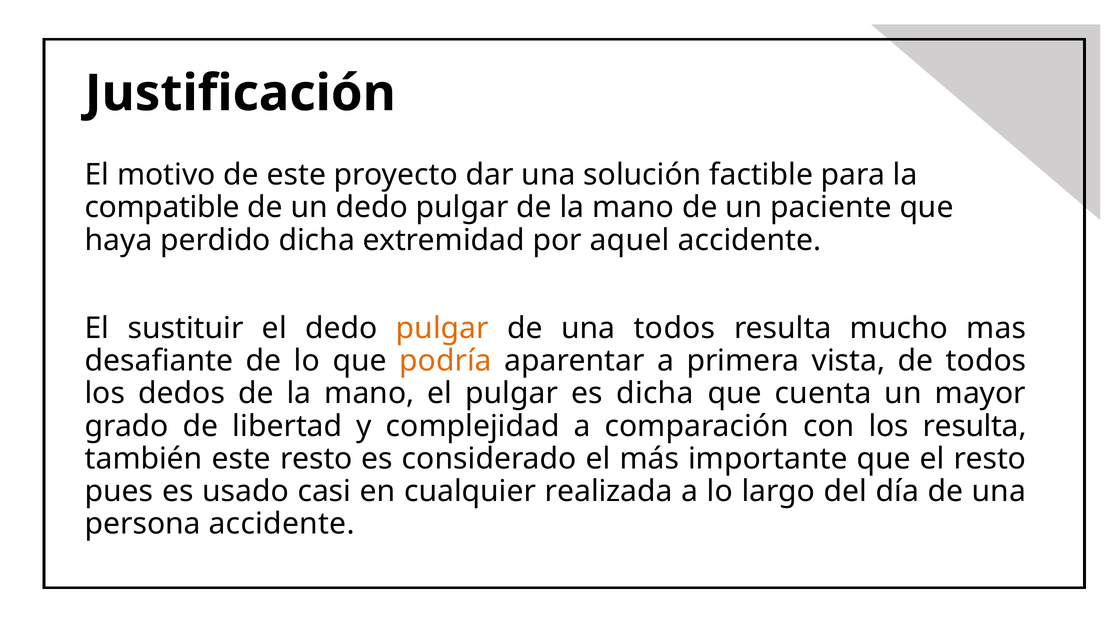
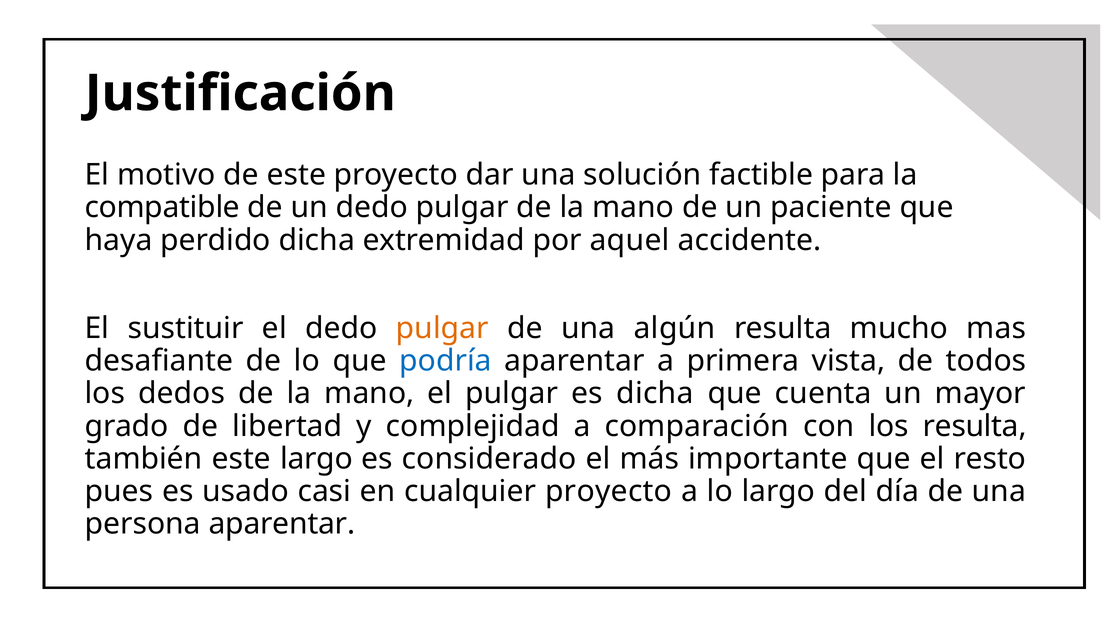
una todos: todos -> algún (675, 329)
podría colour: orange -> blue (445, 361)
este resto: resto -> largo (316, 459)
cualquier realizada: realizada -> proyecto (609, 492)
persona accidente: accidente -> aparentar (282, 524)
